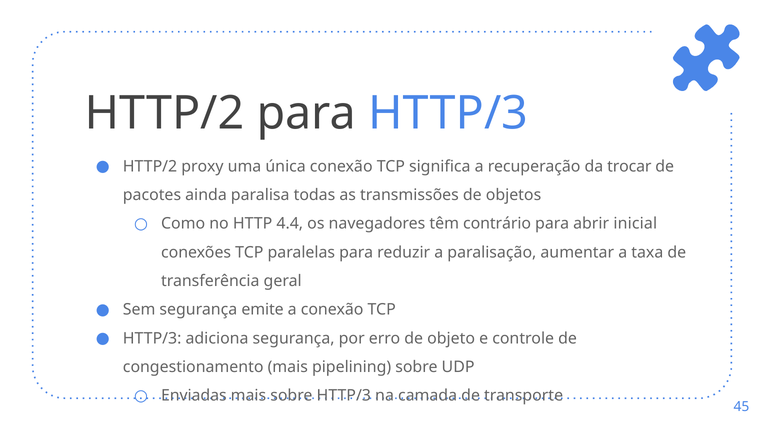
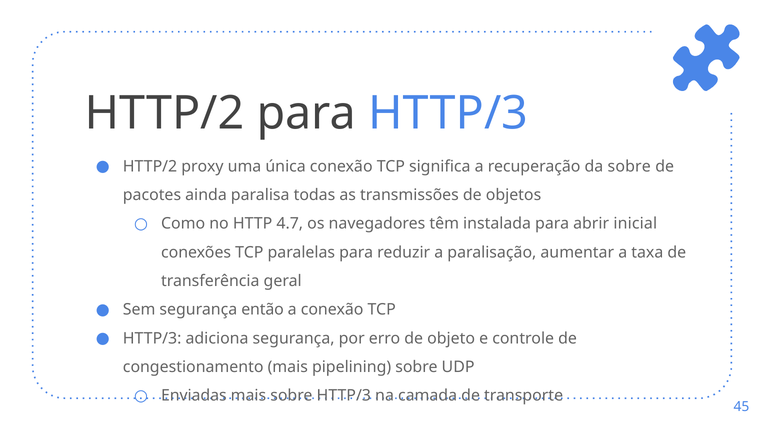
da trocar: trocar -> sobre (629, 166)
4.4: 4.4 -> 4.7 (290, 224)
contrário: contrário -> instalada (497, 224)
emite: emite -> então (263, 309)
